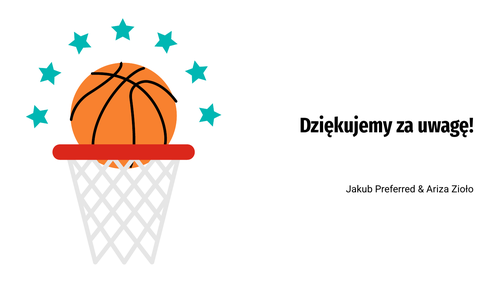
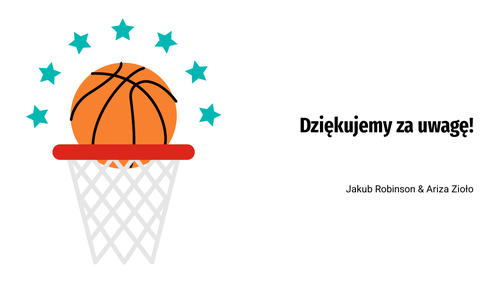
Preferred: Preferred -> Robinson (395, 190)
